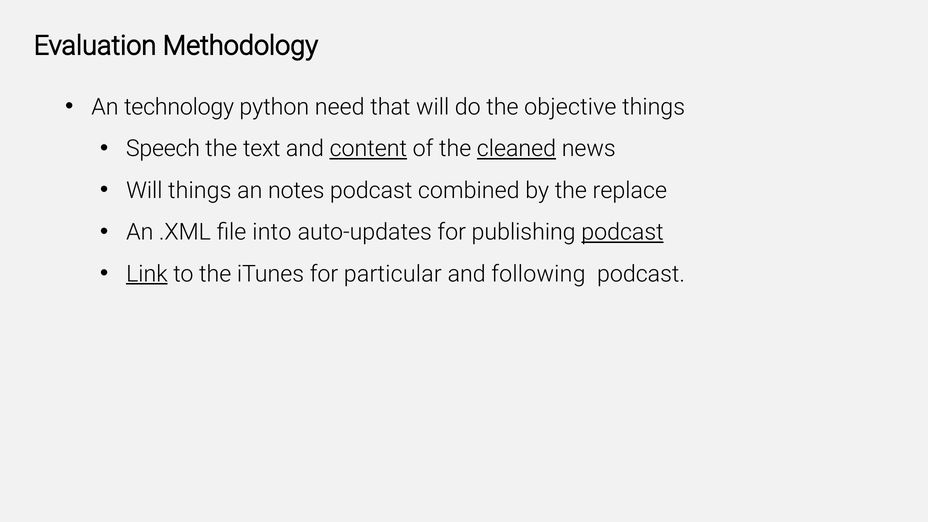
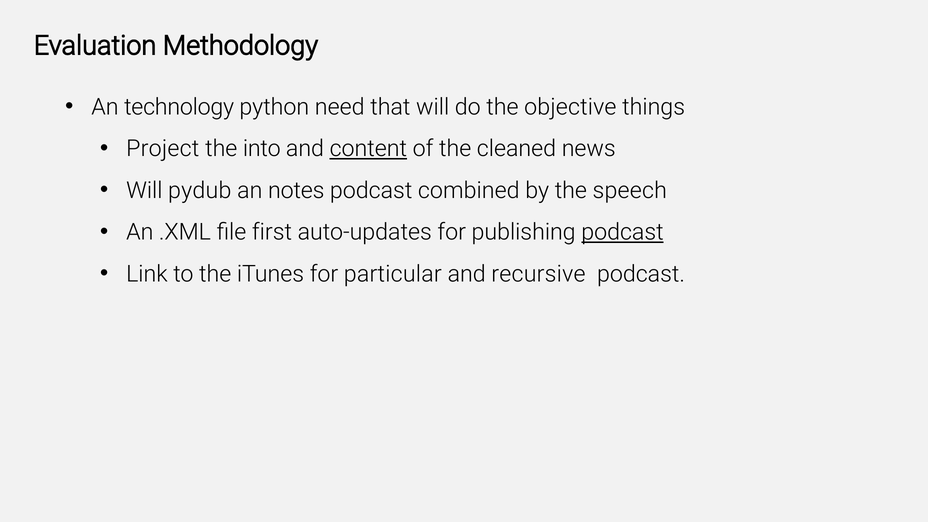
Speech: Speech -> Project (163, 149)
text: text -> into (262, 149)
cleaned underline: present -> none (516, 149)
Will things: things -> pydub (200, 190)
replace: replace -> speech (630, 190)
into: into -> first (272, 232)
Link underline: present -> none (147, 274)
following: following -> recursive (538, 274)
